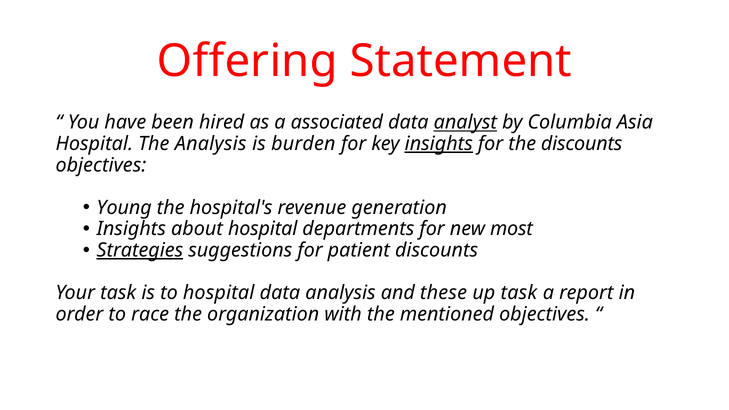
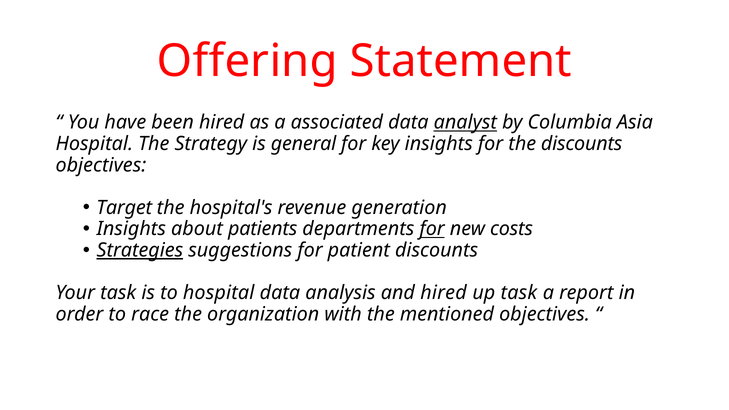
The Analysis: Analysis -> Strategy (211, 144)
burden: burden -> general (304, 144)
insights underline: present -> none (439, 144)
Young: Young -> Target (124, 208)
about hospital: hospital -> patients (263, 229)
for underline: none -> present (432, 229)
most: most -> costs (511, 229)
and these: these -> hired (443, 293)
